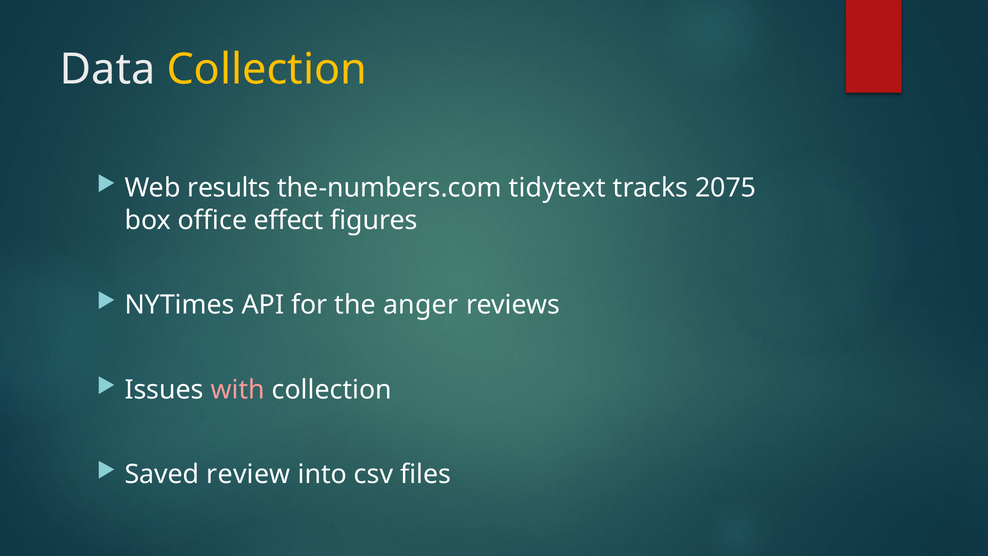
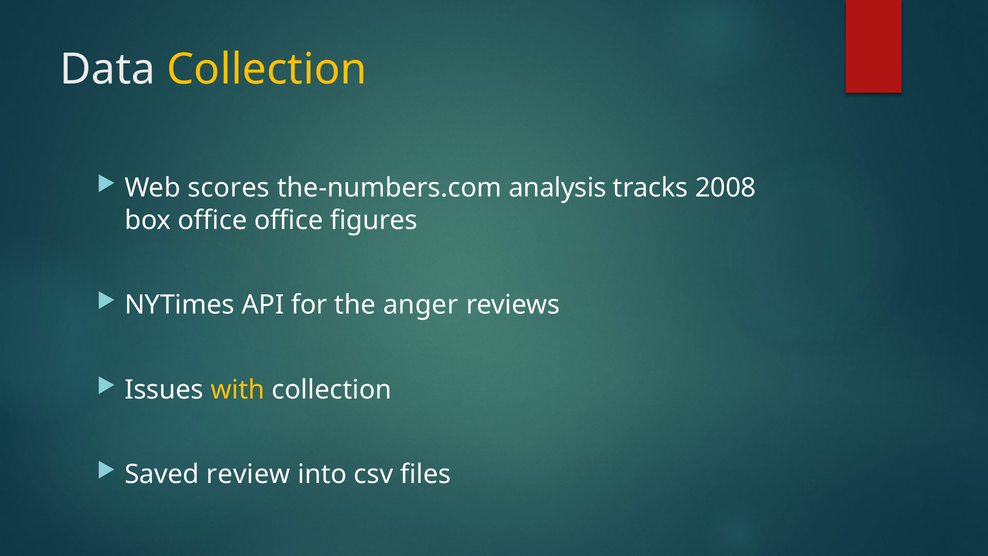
results: results -> scores (229, 188)
tidytext: tidytext -> analysis (558, 188)
2075: 2075 -> 2008 (726, 188)
office effect: effect -> office (289, 220)
with colour: pink -> yellow (238, 390)
